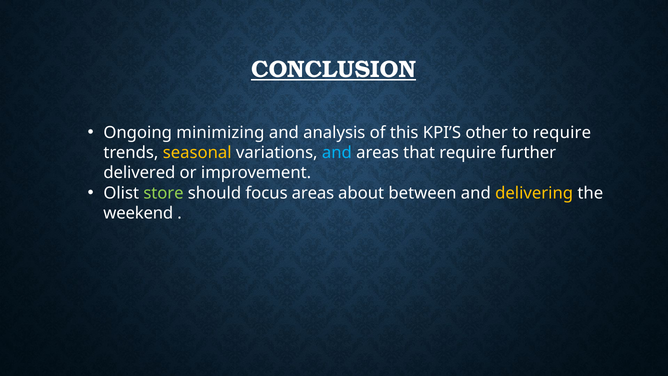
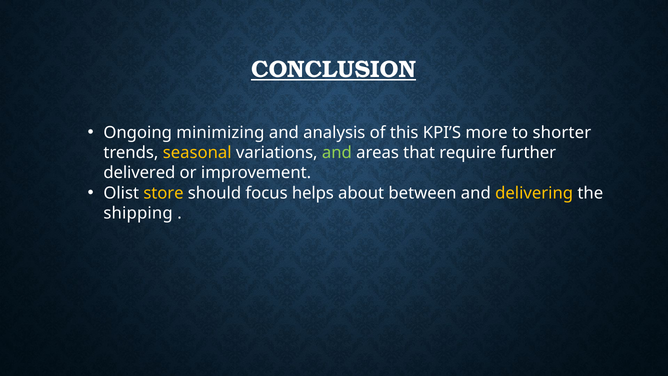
other: other -> more (487, 133)
to require: require -> shorter (562, 133)
and colour: light blue -> light green (337, 153)
store colour: light green -> yellow (163, 193)
focus areas: areas -> helps (313, 193)
weekend: weekend -> shipping (138, 213)
